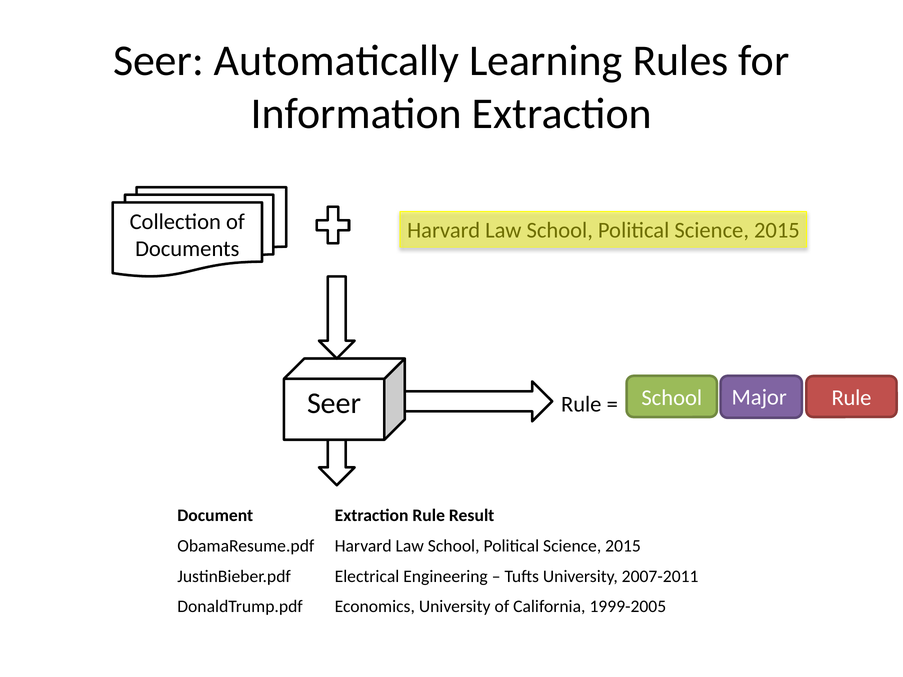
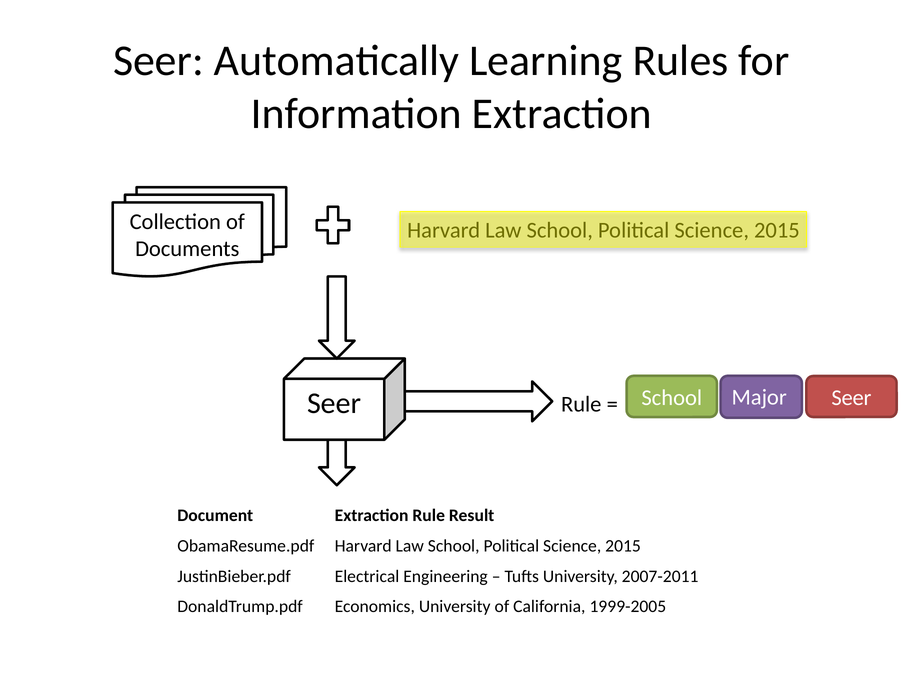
School Rule: Rule -> Seer (851, 398)
